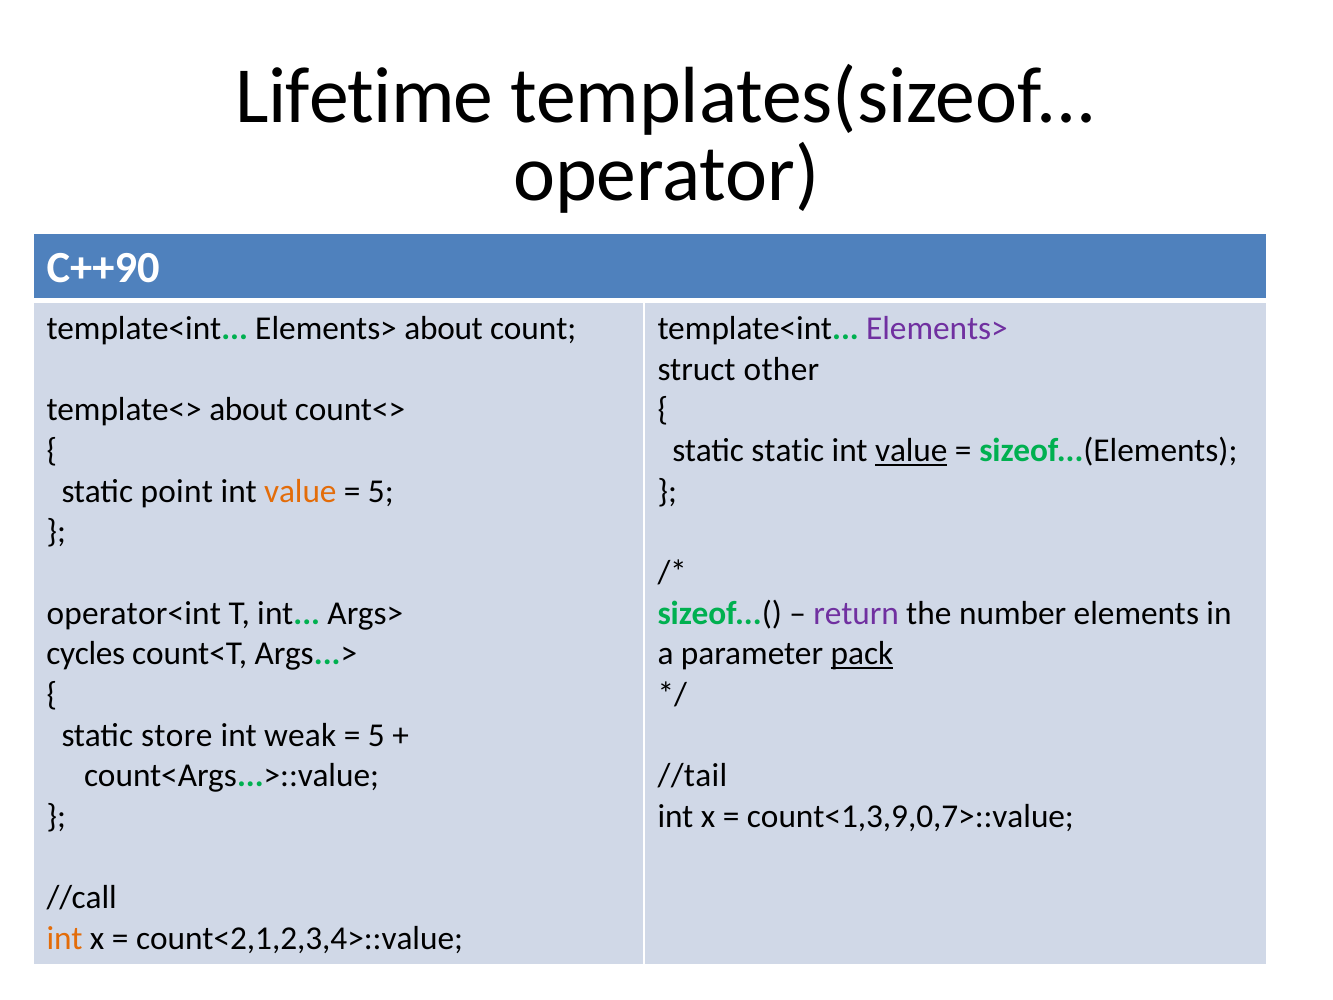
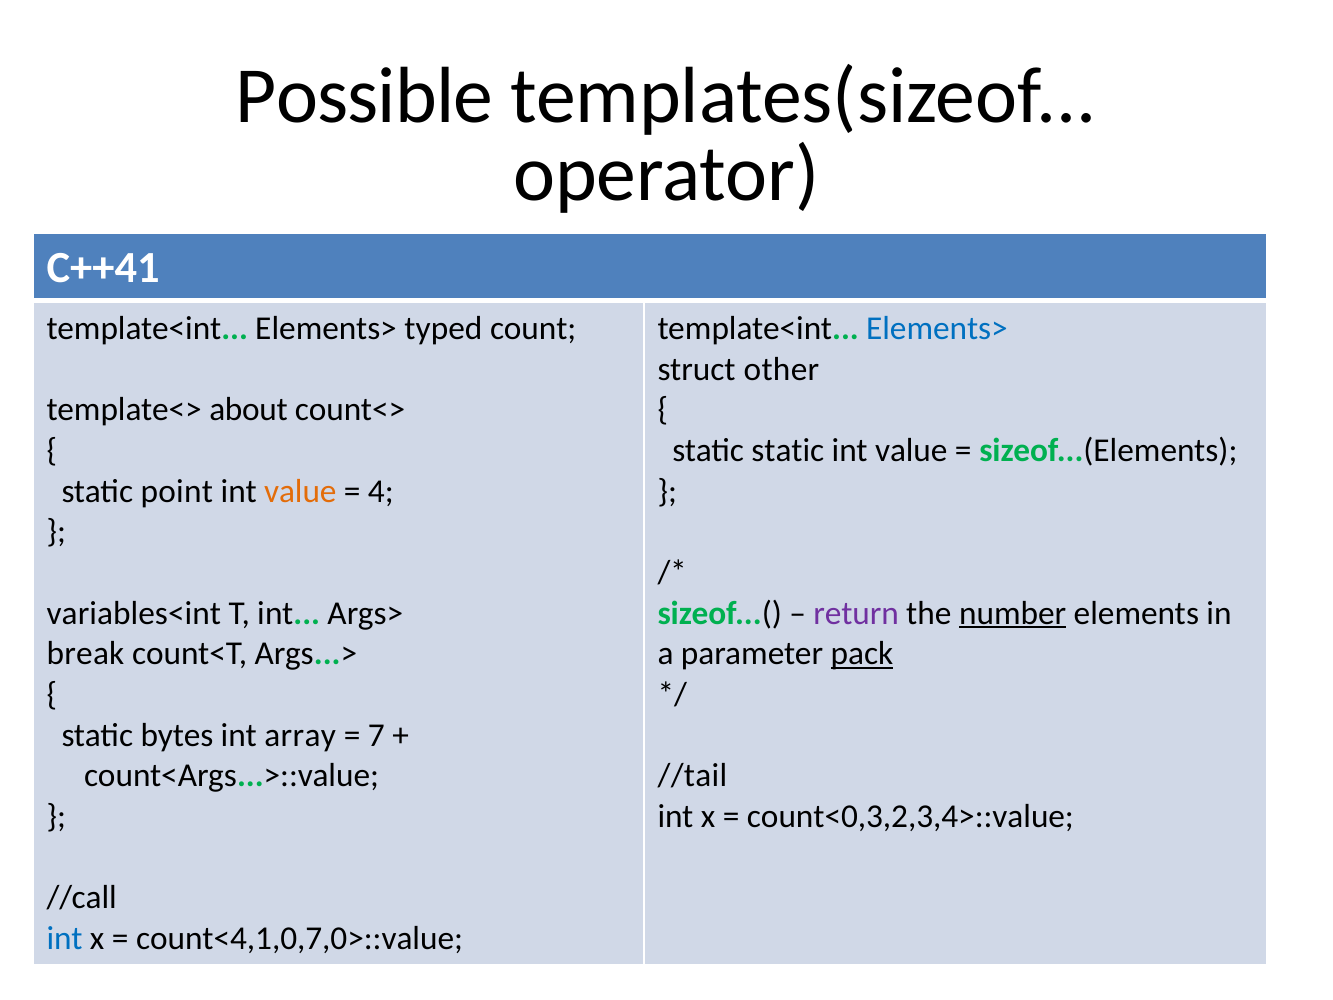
Lifetime: Lifetime -> Possible (365, 96)
C++90: C++90 -> C++41 (103, 267)
Elements> about: about -> typed (443, 328)
Elements> colour: purple -> blue (937, 328)
value underline: present -> none (911, 450)
5: 5 -> 4 (381, 491)
operator<int: operator<int -> variables<int (134, 613)
number underline: none -> present (1013, 613)
cycles: cycles -> break (85, 654)
store: store -> bytes (177, 735)
weak: weak -> array (300, 735)
5: 5 -> 7 (376, 735)
count<1,3,9,0,7>::value: count<1,3,9,0,7>::value -> count<0,3,2,3,4>::value (910, 816)
int colour: orange -> blue (65, 938)
count<2,1,2,3,4>::value: count<2,1,2,3,4>::value -> count<4,1,0,7,0>::value (299, 938)
